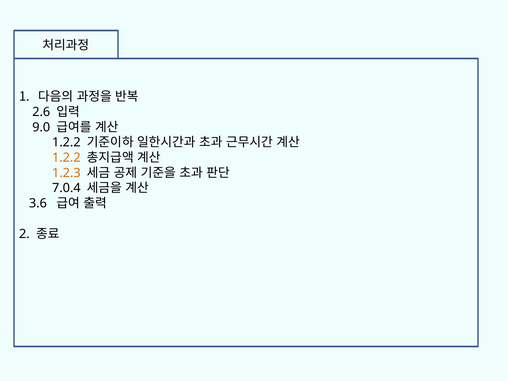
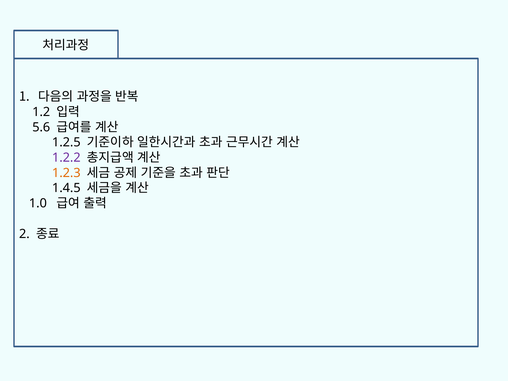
2.6: 2.6 -> 1.2 (41, 112)
9.0: 9.0 -> 5.6 (41, 127)
1.2.2: 1.2.2 -> 1.2.5 (66, 142)
1.2.2 colour: orange -> purple (66, 158)
7.0.4: 7.0.4 -> 1.4.5 (66, 188)
3.6: 3.6 -> 1.0 (38, 203)
